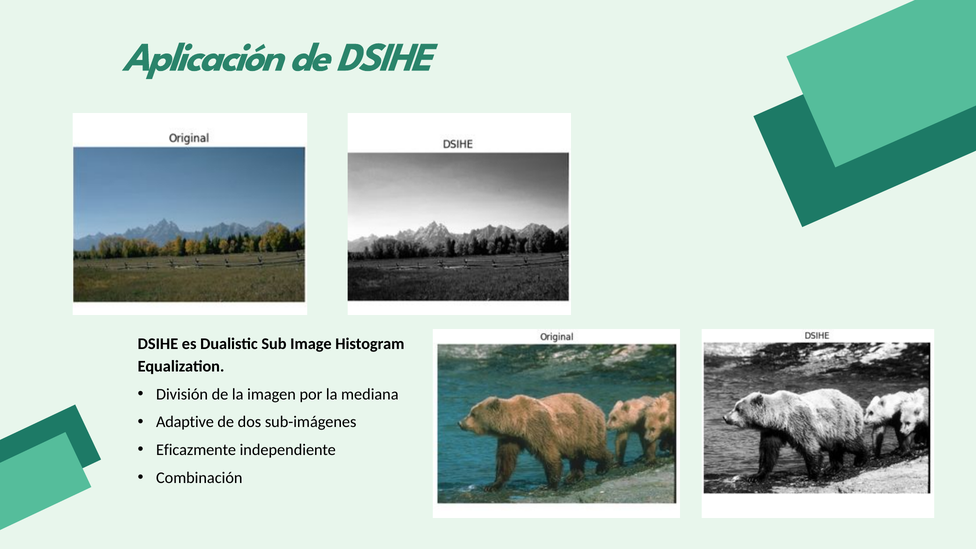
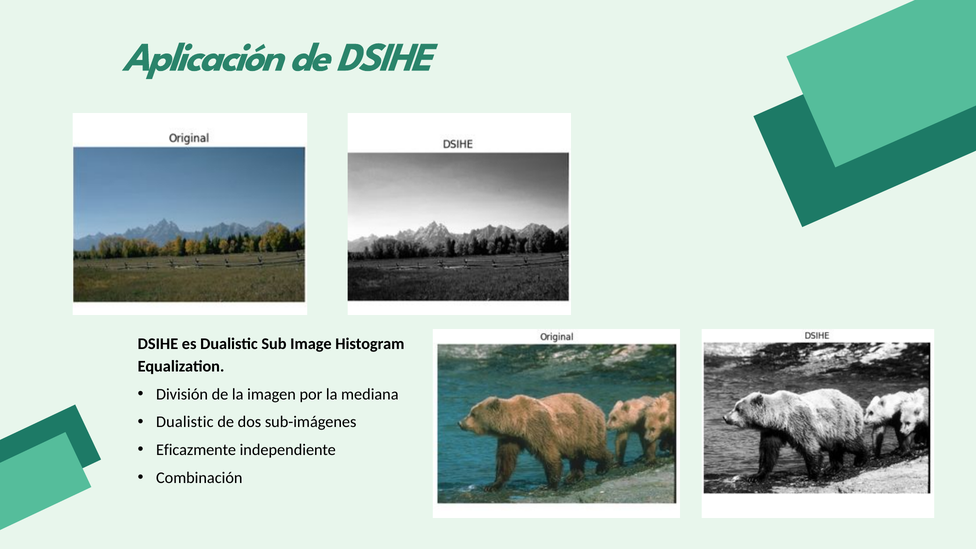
Adaptive: Adaptive -> Dualistic (185, 422)
